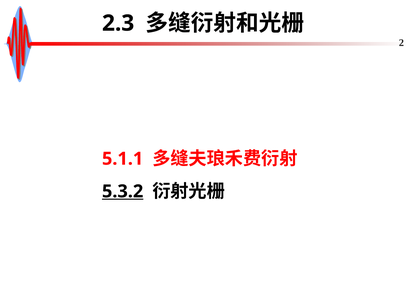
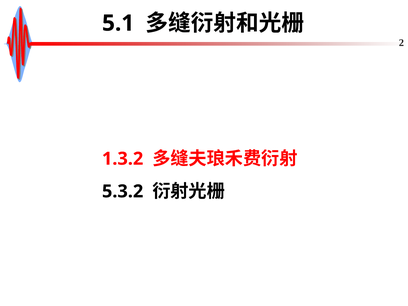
2.3: 2.3 -> 5.1 (118, 23)
5.1.1: 5.1.1 -> 1.3.2 (123, 159)
5.3.2 underline: present -> none (123, 191)
